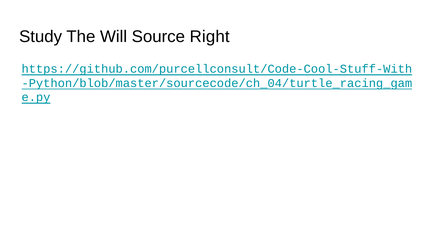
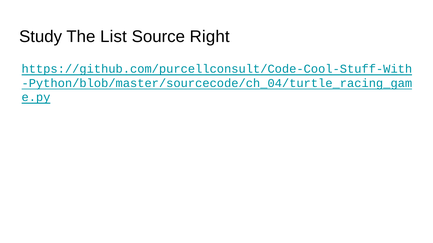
Will: Will -> List (113, 37)
